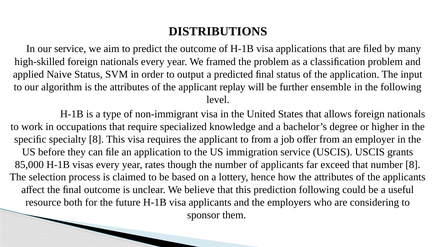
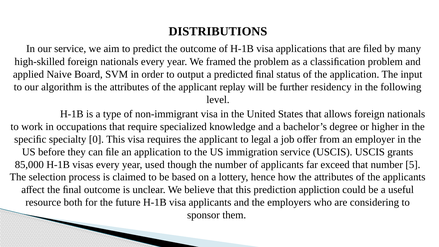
Naive Status: Status -> Board (88, 74)
ensemble: ensemble -> residency (331, 87)
specialty 8: 8 -> 0 (96, 139)
to from: from -> legal (261, 139)
rates: rates -> used (155, 165)
number 8: 8 -> 5 (413, 165)
prediction following: following -> appliction (319, 190)
